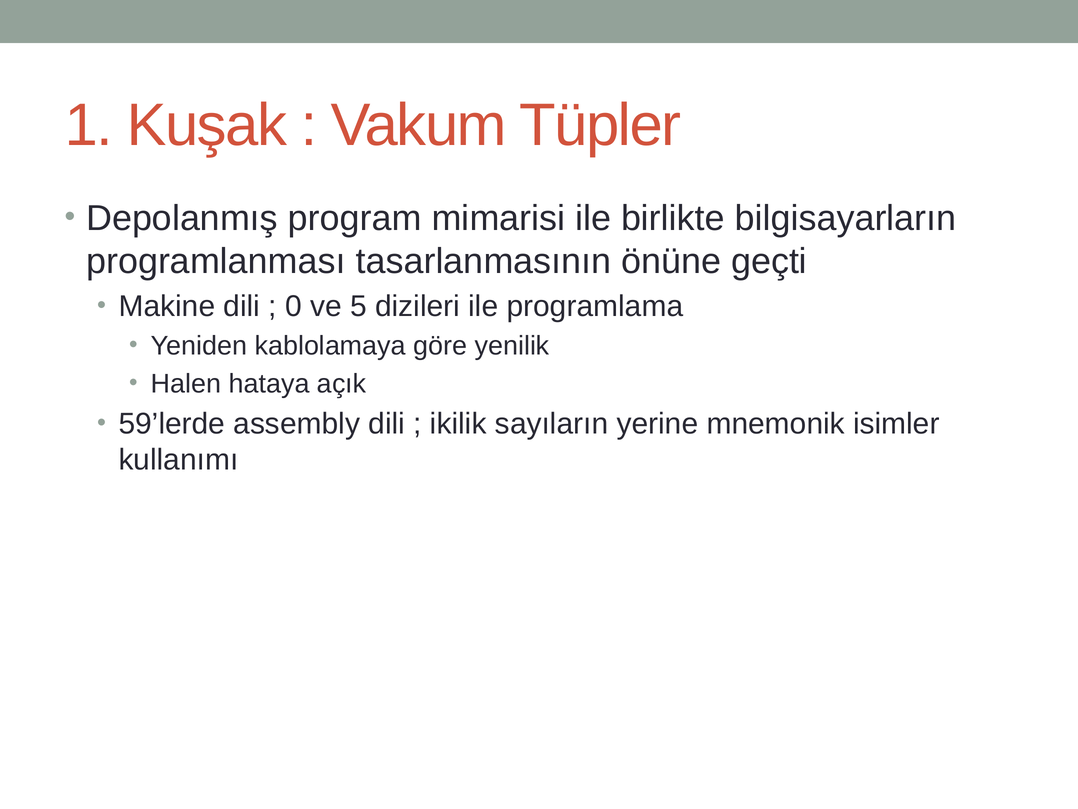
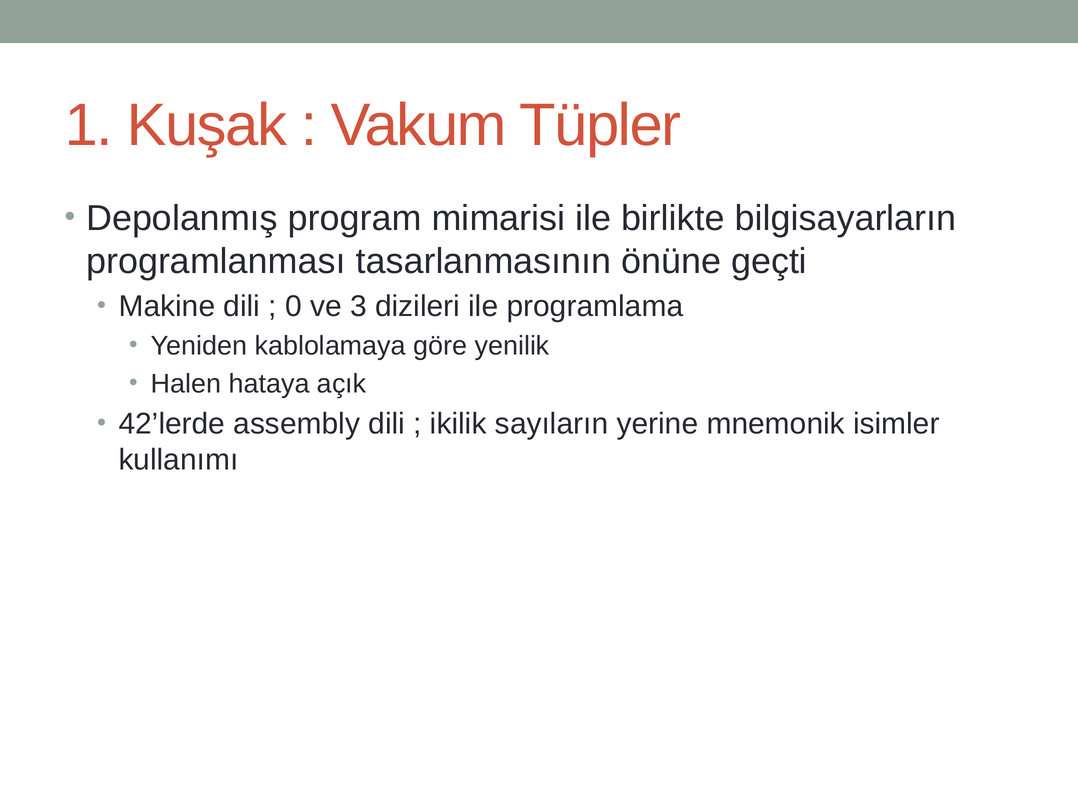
5: 5 -> 3 (358, 306)
59’lerde: 59’lerde -> 42’lerde (172, 424)
